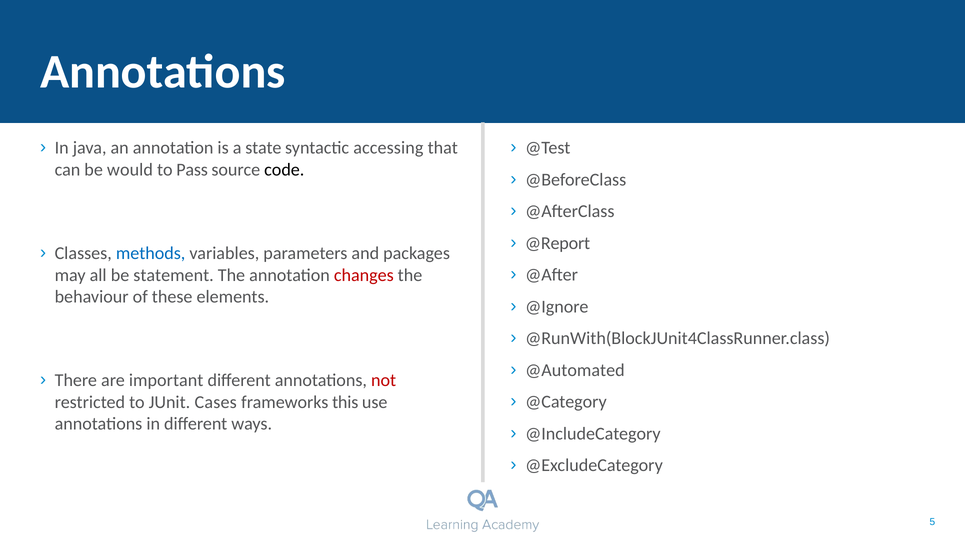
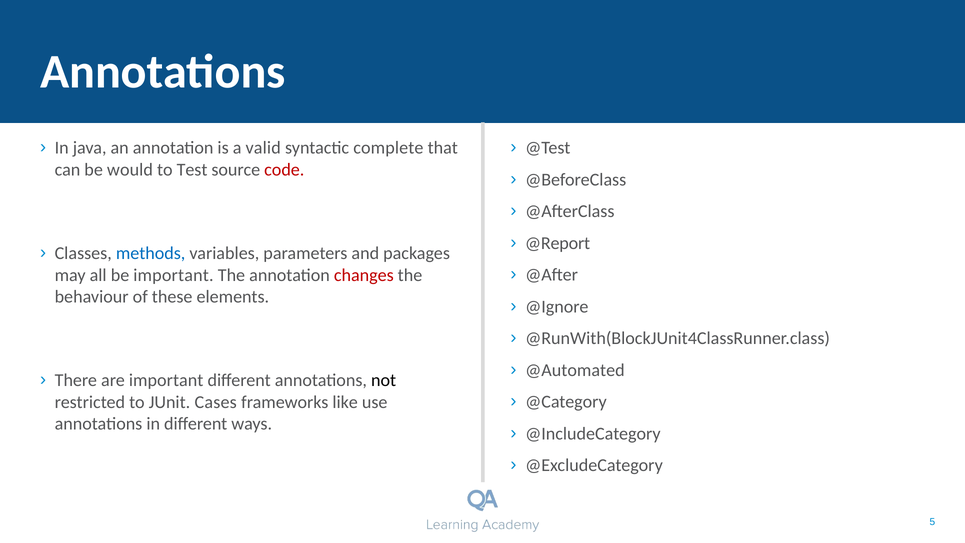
state: state -> valid (263, 148)
accessing: accessing -> complete (388, 148)
Pass: Pass -> Test (192, 170)
code colour: black -> red (284, 170)
be statement: statement -> important (173, 275)
not colour: red -> black (384, 380)
this: this -> like (345, 402)
